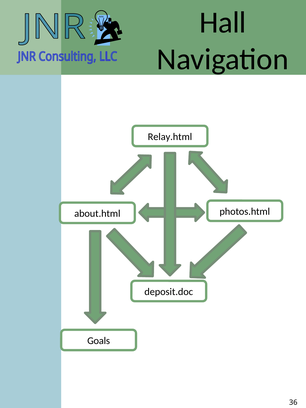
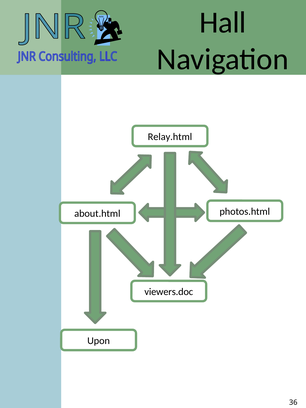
deposit.doc: deposit.doc -> viewers.doc (169, 292)
Goals: Goals -> Upon (99, 341)
